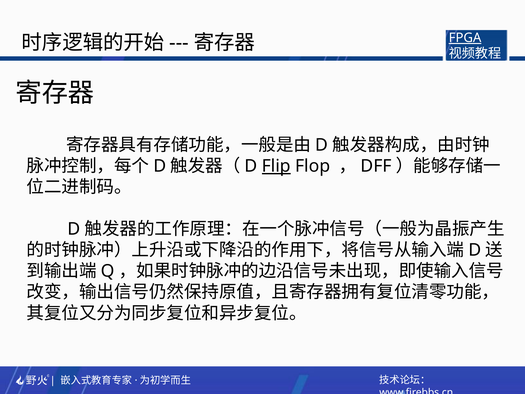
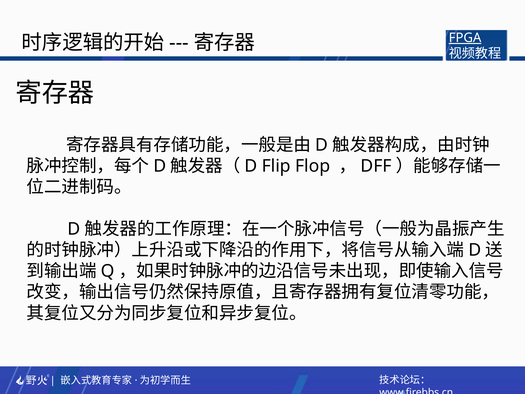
Flip underline: present -> none (276, 166)
